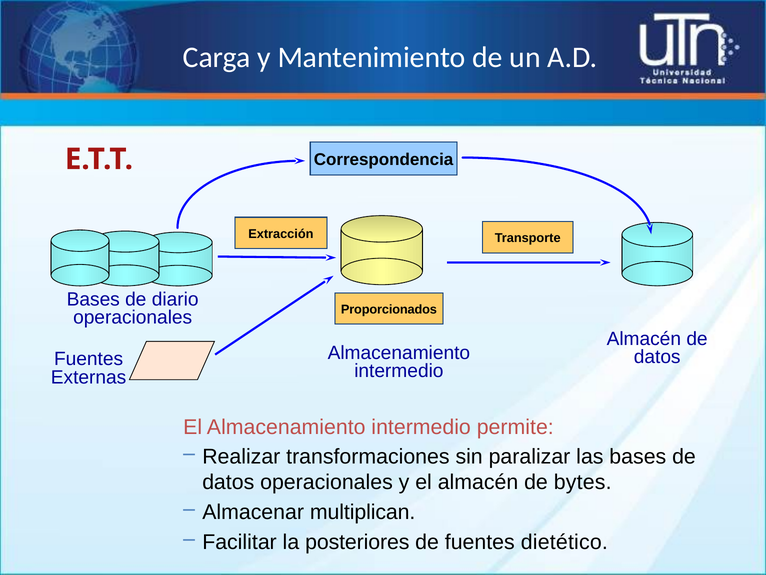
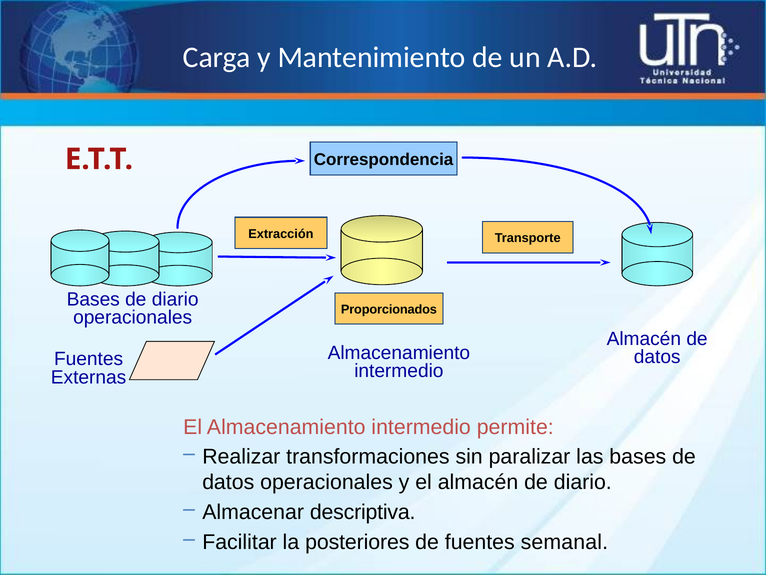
almacén de bytes: bytes -> diario (583, 482)
multiplican: multiplican -> descriptiva (363, 512)
dietético: dietético -> semanal (564, 542)
